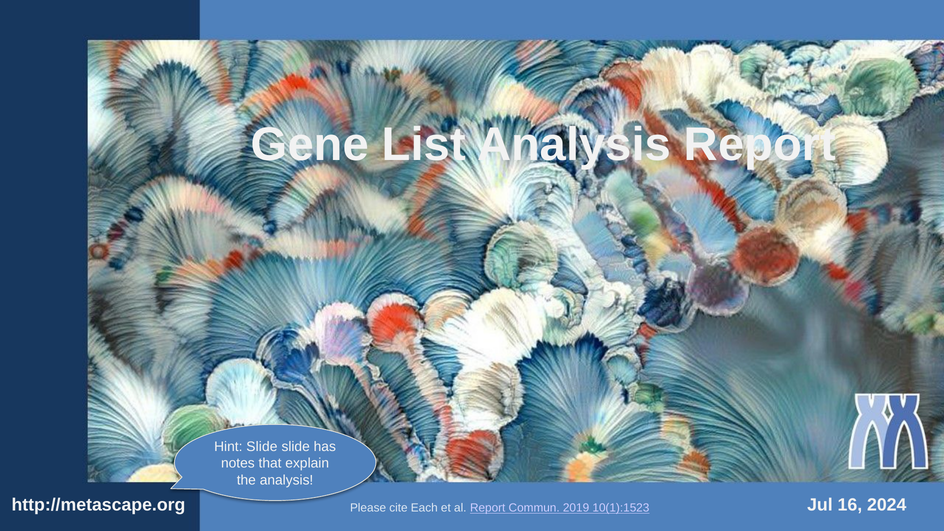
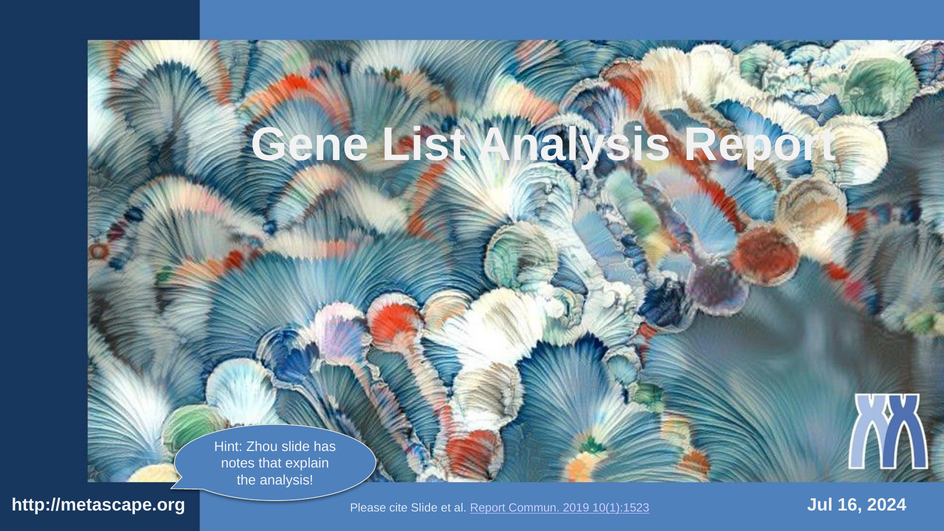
Hint Slide: Slide -> Zhou (262, 447)
cite Each: Each -> Slide (424, 508)
